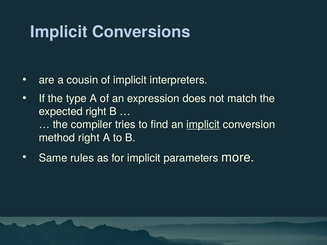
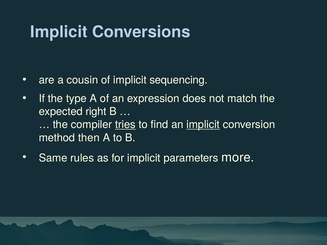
interpreters: interpreters -> sequencing (179, 80)
tries underline: none -> present (125, 125)
method right: right -> then (89, 138)
